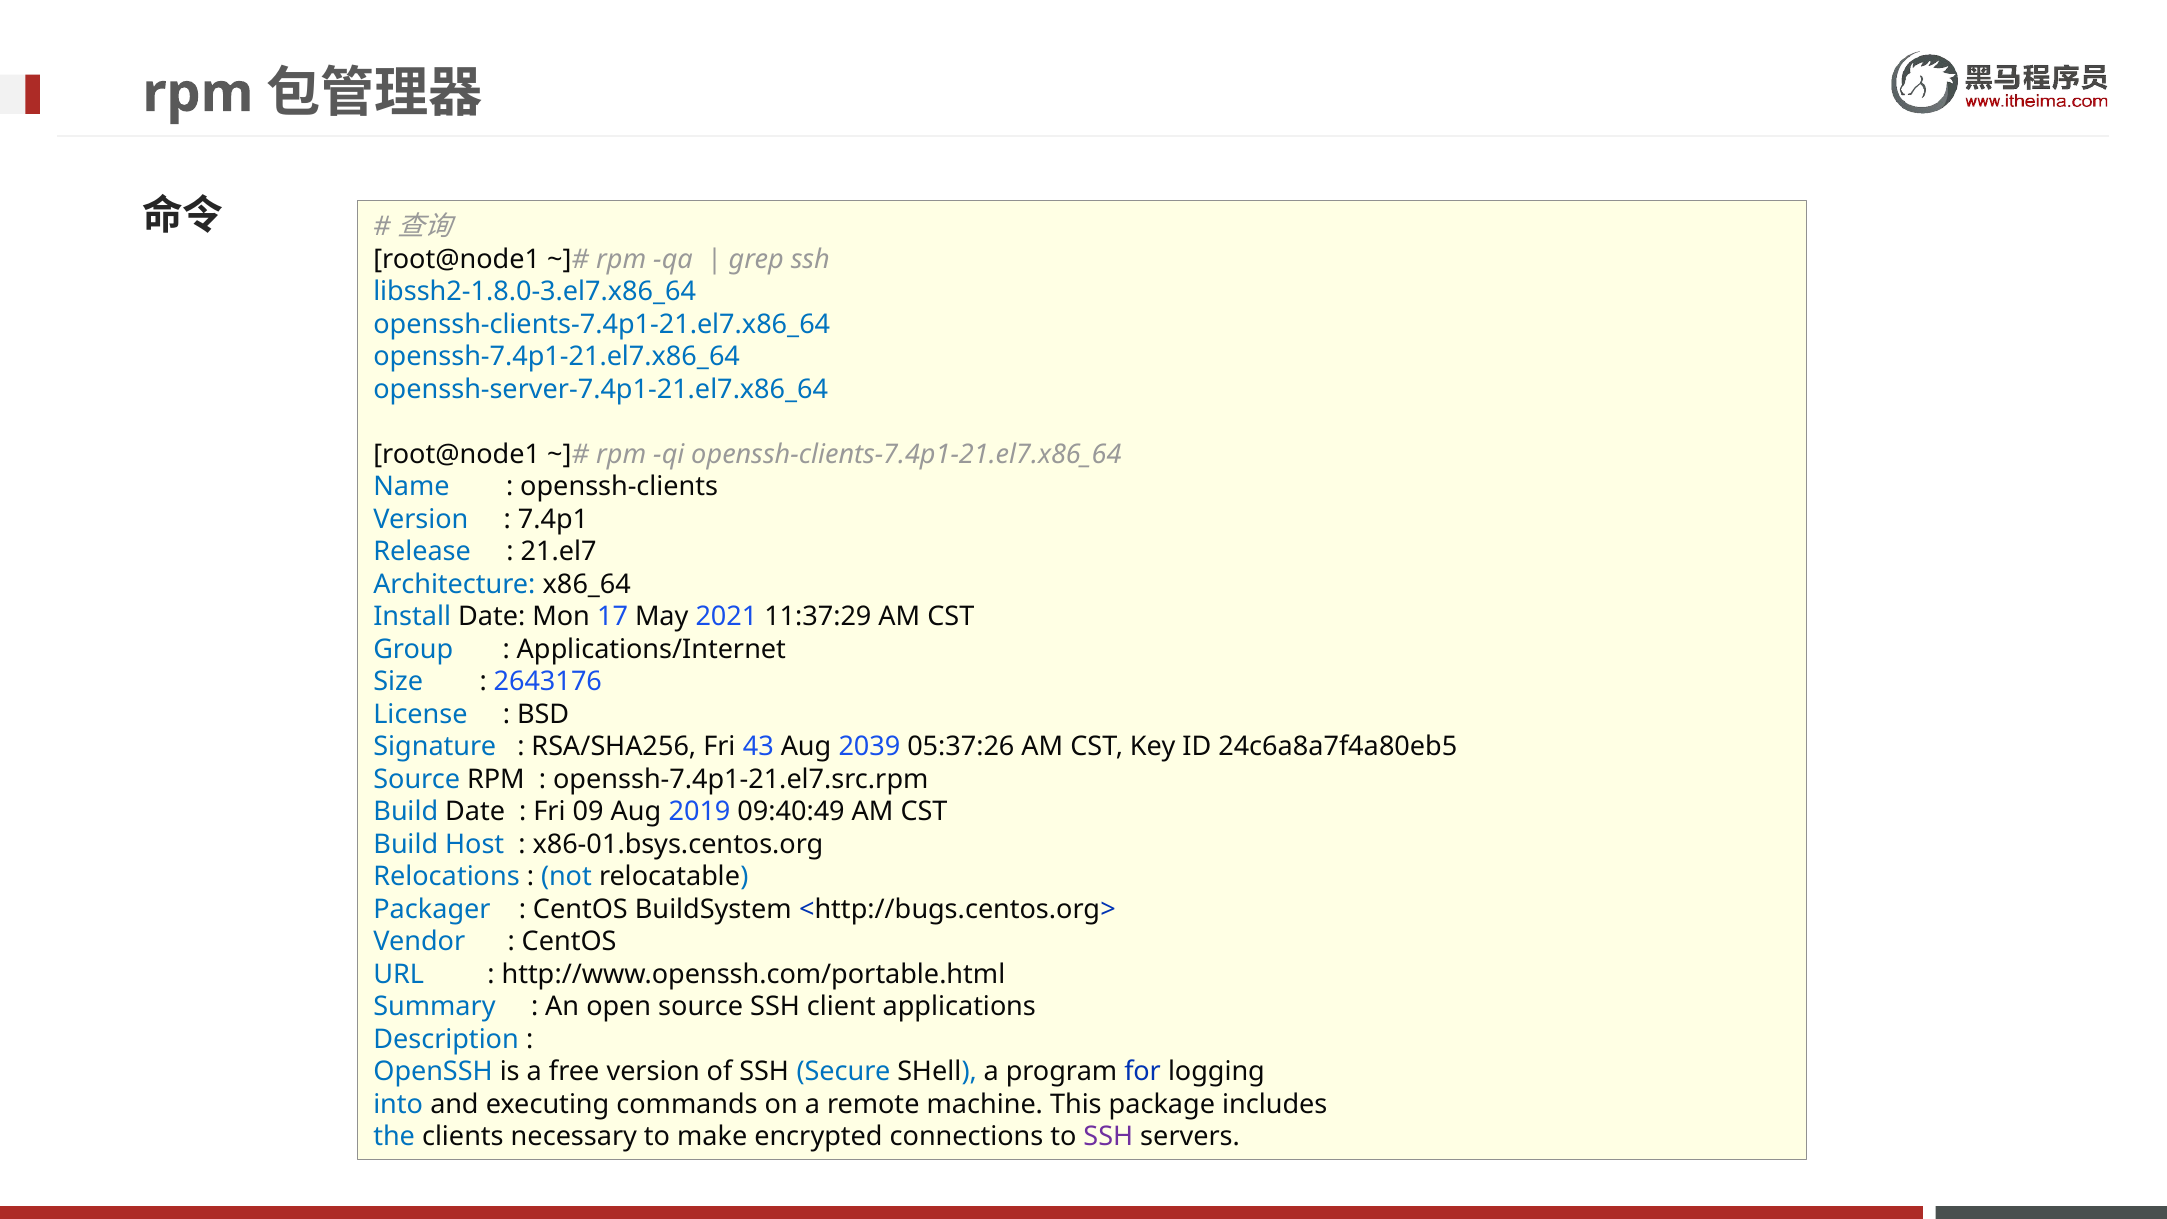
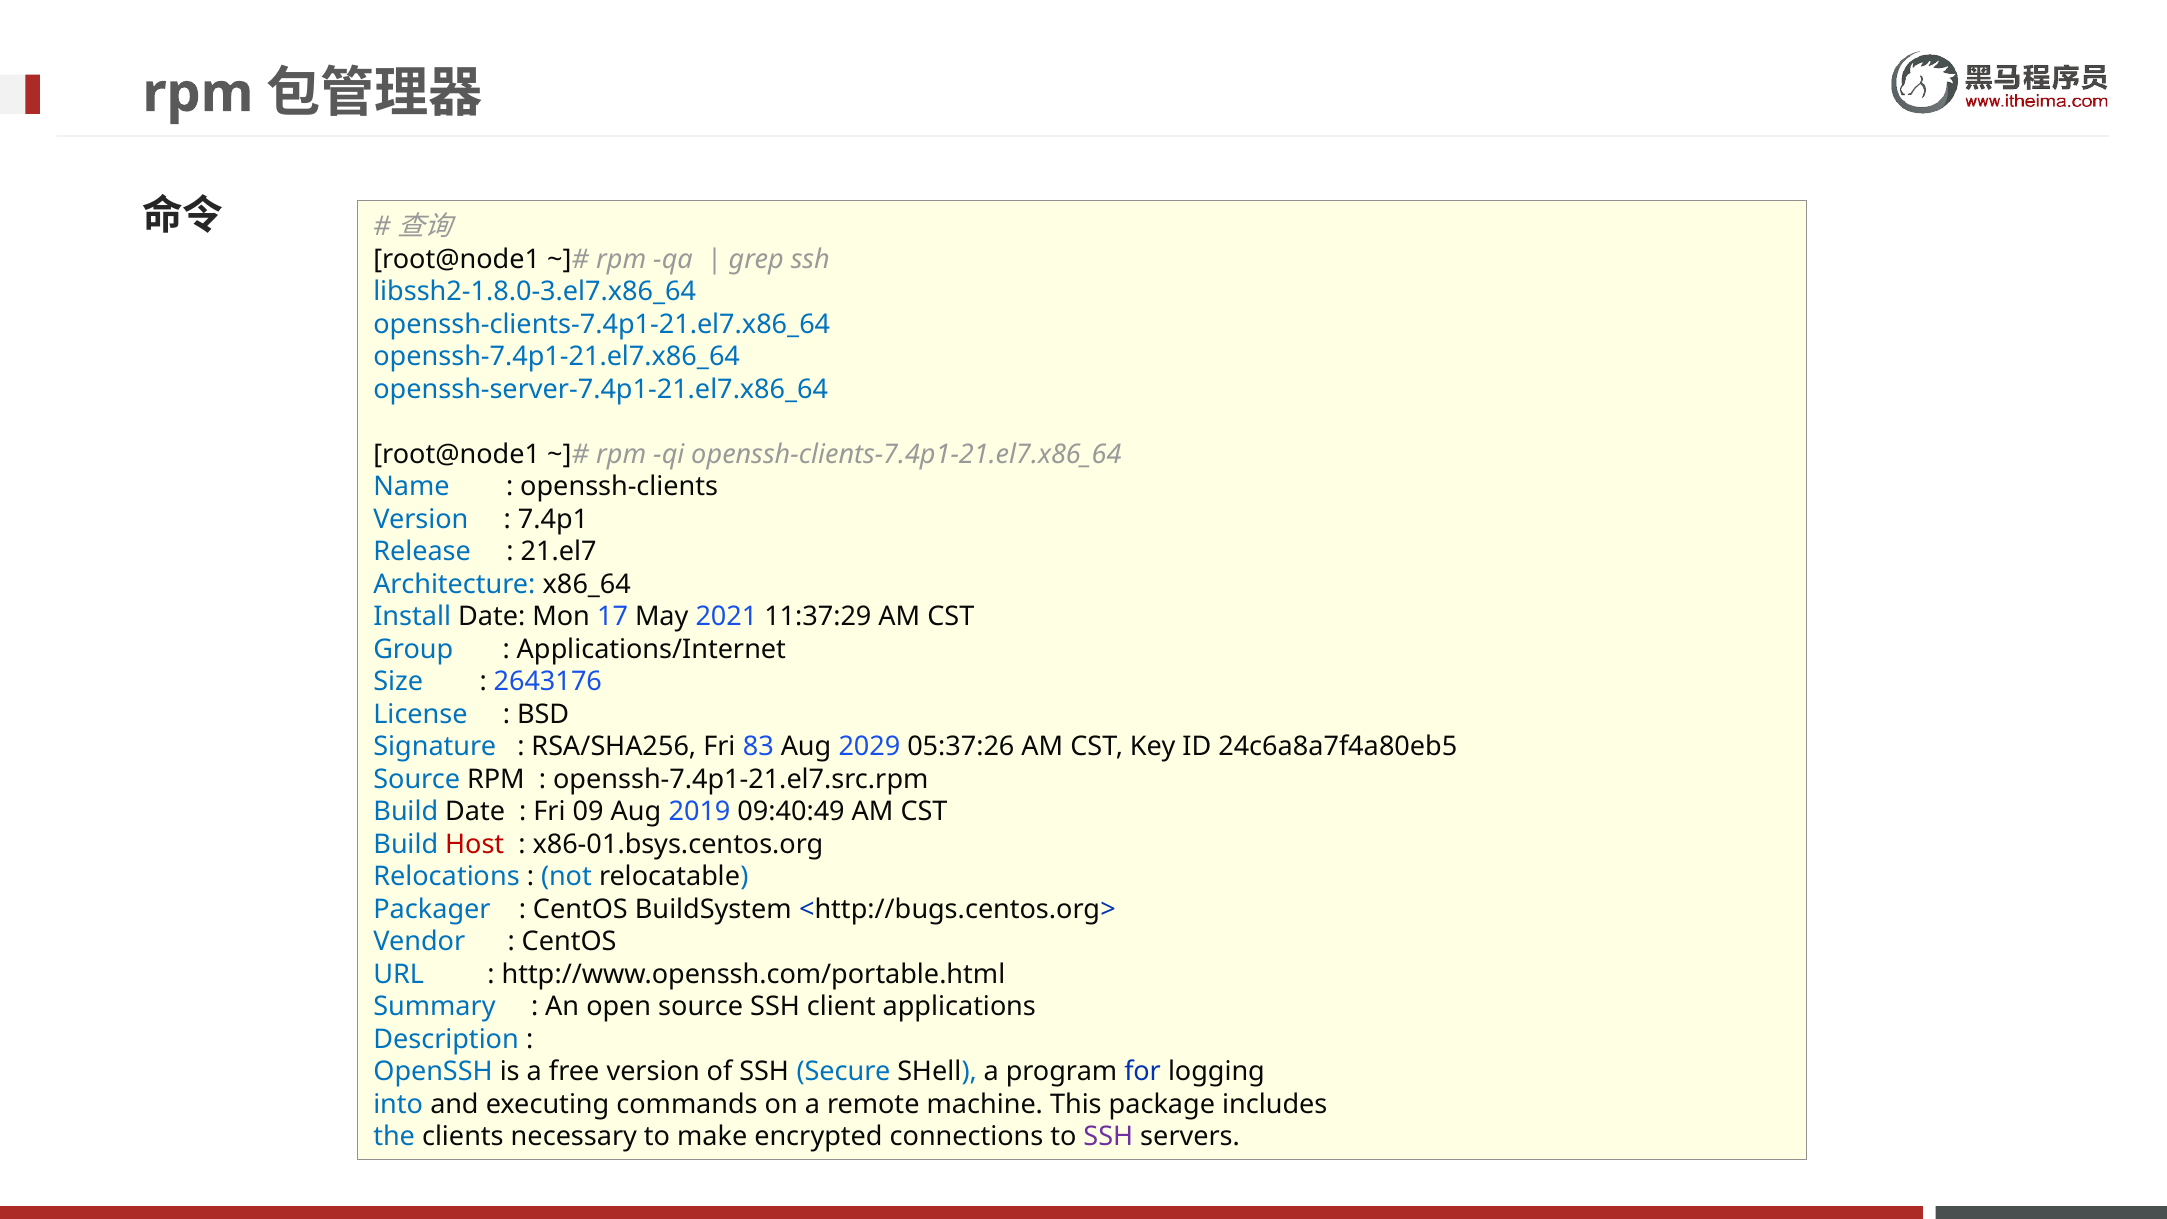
43: 43 -> 83 (758, 747)
2039: 2039 -> 2029 (869, 747)
Host colour: blue -> red (475, 844)
